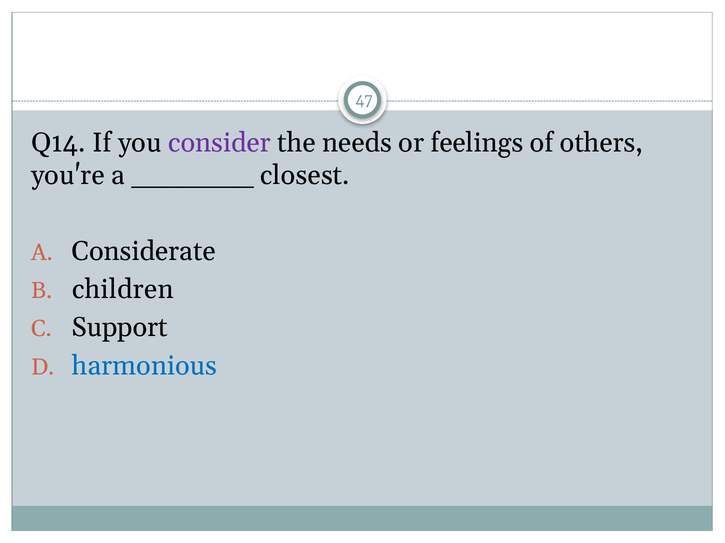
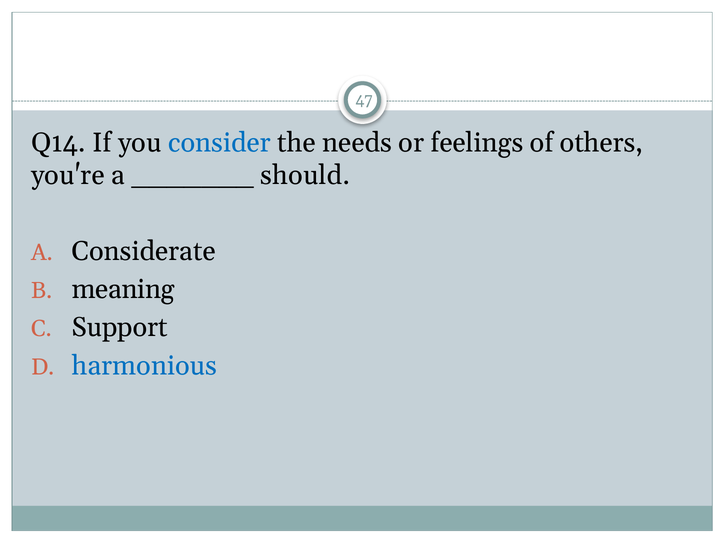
consider colour: purple -> blue (220, 143)
closest: closest -> should (305, 176)
children: children -> meaning (123, 290)
